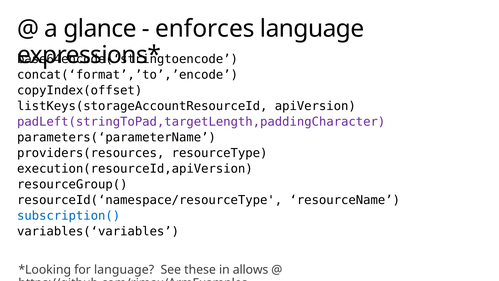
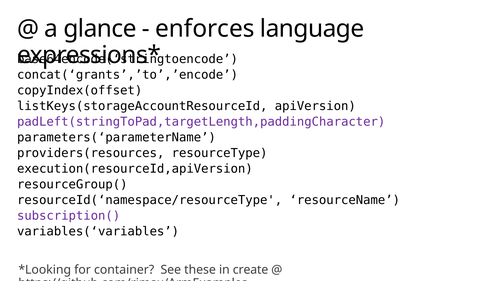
concat(‘format’,’to’,’encode: concat(‘format’,’to’,’encode -> concat(‘grants’,’to’,’encode (127, 75)
subscription( colour: blue -> purple (69, 216)
for language: language -> container (124, 270)
allows: allows -> create (251, 270)
